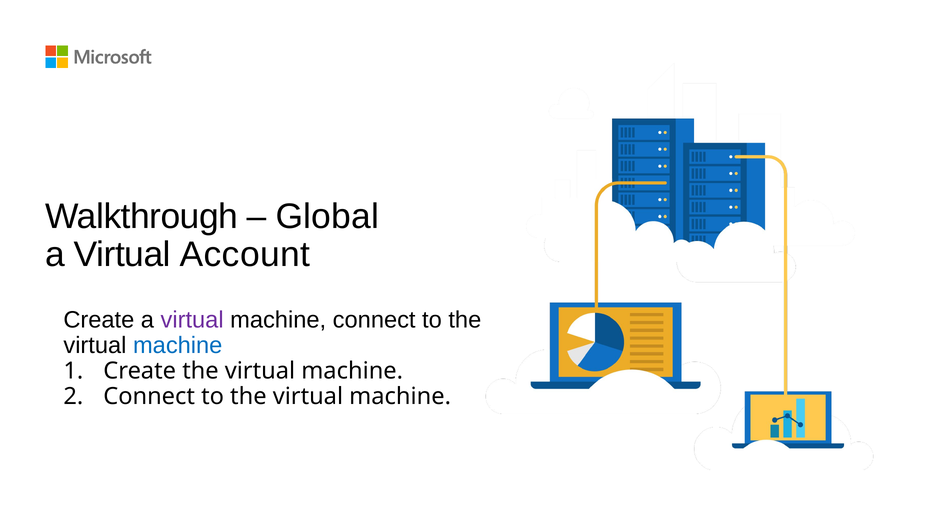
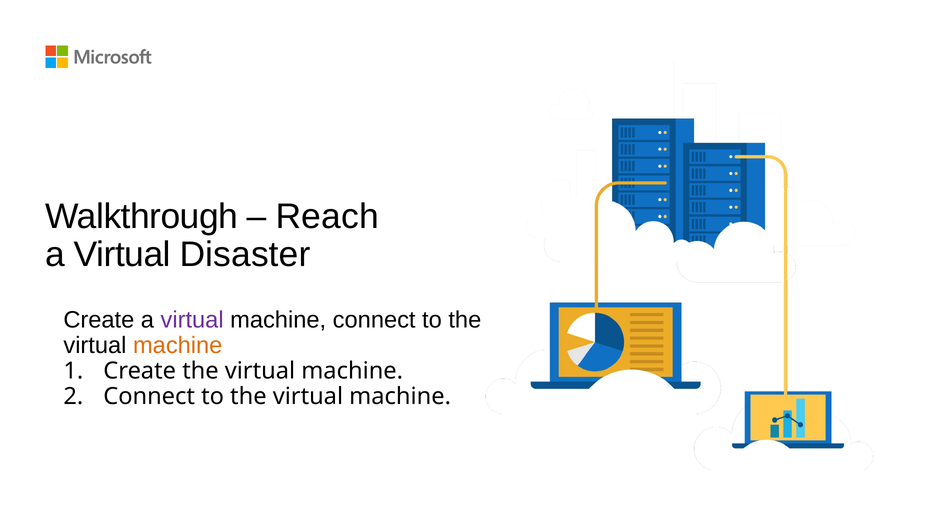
Global: Global -> Reach (327, 216)
Account: Account -> Disaster (245, 255)
machine colour: blue -> orange (178, 346)
